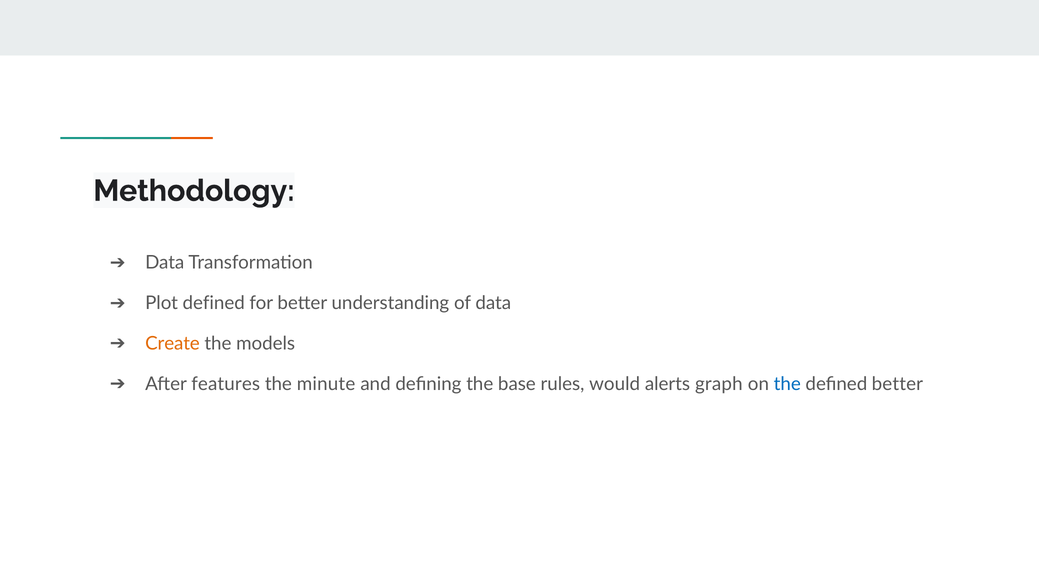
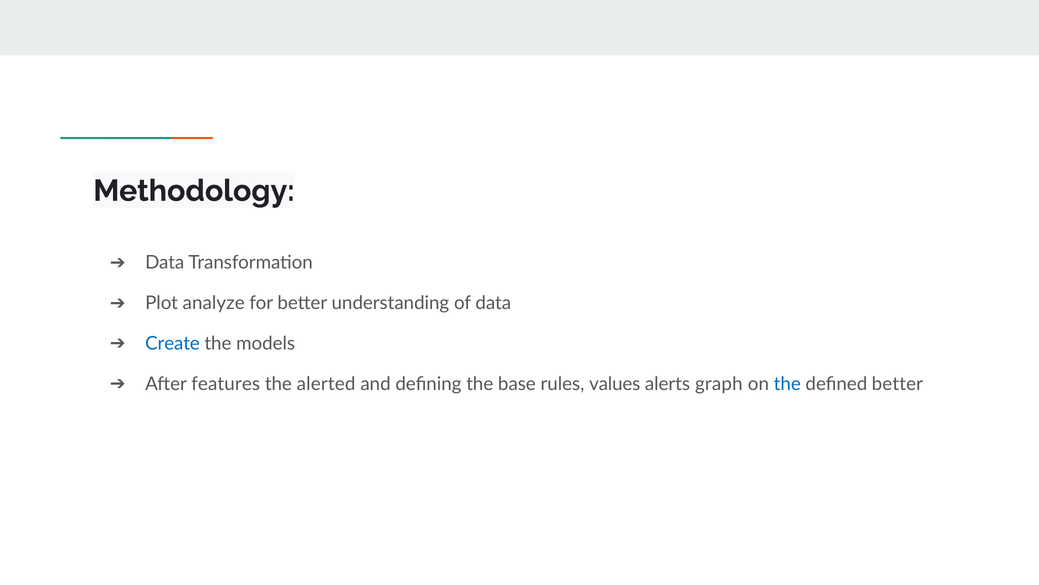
Plot defined: defined -> analyze (214, 303)
Create colour: orange -> blue (172, 343)
minute: minute -> alerted (326, 384)
would: would -> values (615, 384)
